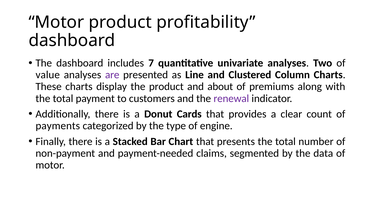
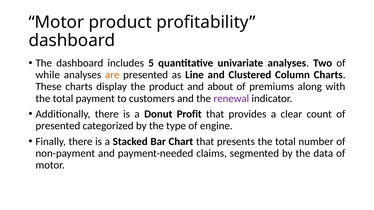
7: 7 -> 5 (151, 63)
value: value -> while (48, 75)
are colour: purple -> orange (112, 75)
Cards: Cards -> Profit (189, 114)
payments: payments -> presented (58, 126)
